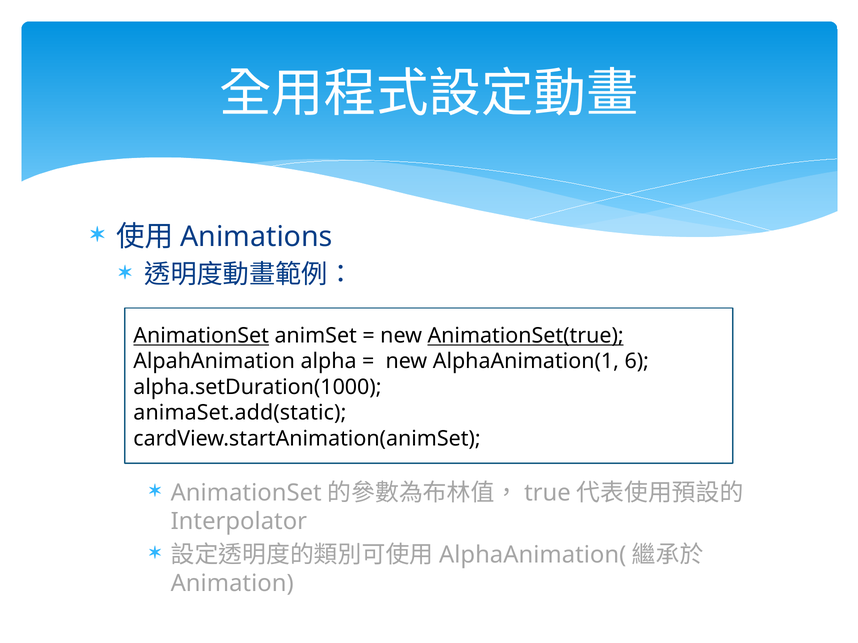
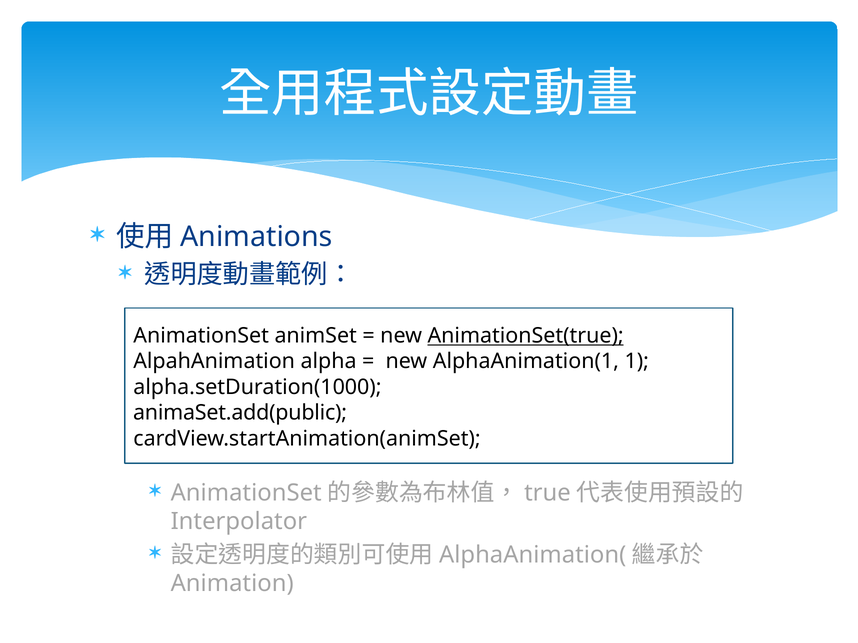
AnimationSet underline: present -> none (201, 336)
6: 6 -> 1 (637, 362)
animaSet.add(static: animaSet.add(static -> animaSet.add(public (240, 413)
